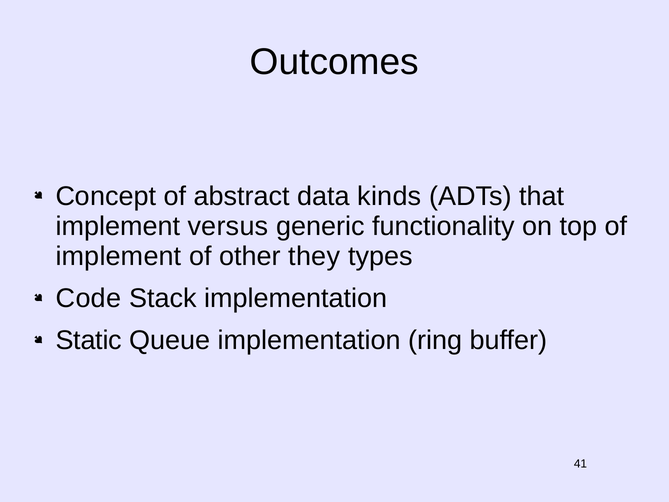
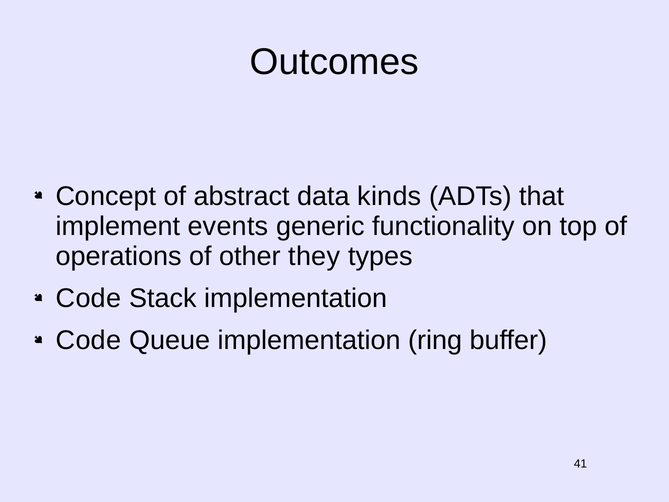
versus: versus -> events (228, 226)
implement: implement -> operations (119, 256)
Static: Static -> Code (88, 340)
